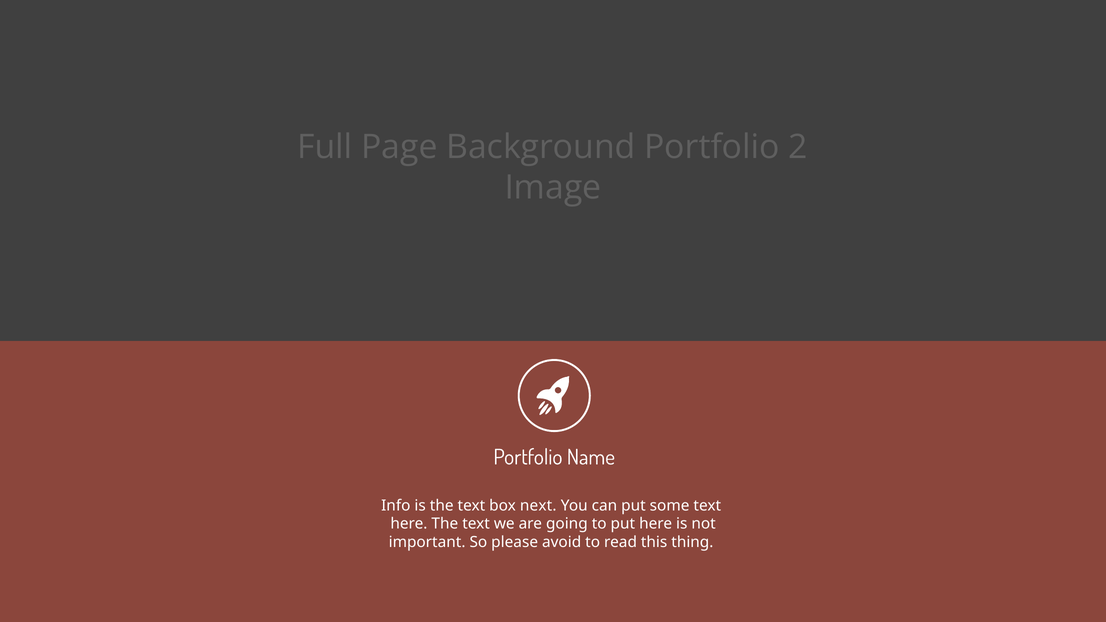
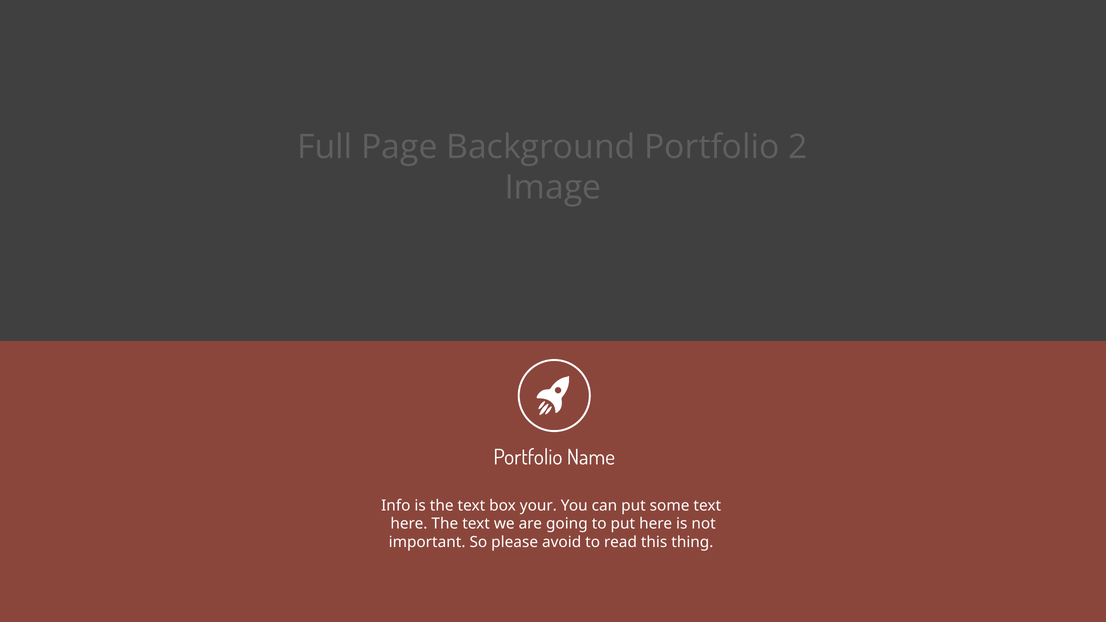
next: next -> your (538, 506)
